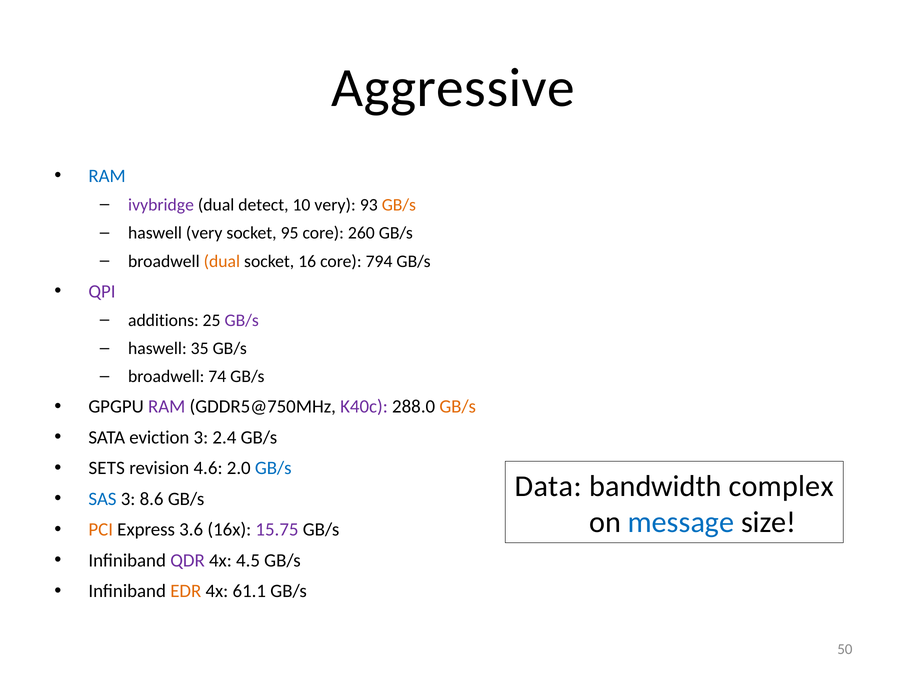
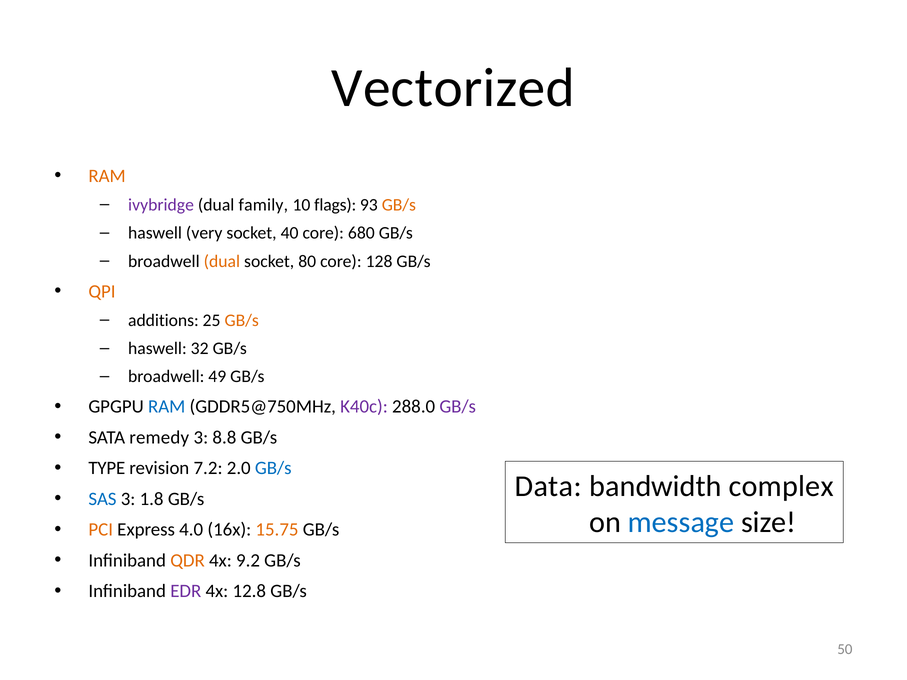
Aggressive: Aggressive -> Vectorized (453, 88)
RAM colour: blue -> orange (107, 176)
detect: detect -> family (263, 205)
10 very: very -> flags (335, 205)
95: 95 -> 40 (290, 233)
260: 260 -> 680 (361, 233)
16: 16 -> 80 (307, 261)
794: 794 -> 128 (379, 261)
QPI colour: purple -> orange (102, 291)
GB/s colour: purple -> orange (242, 320)
35: 35 -> 32 (200, 349)
74: 74 -> 49 (217, 377)
RAM colour: purple -> blue (167, 407)
GB/s colour: orange -> purple (458, 407)
eviction: eviction -> remedy (159, 438)
2.4: 2.4 -> 8.8 (224, 438)
SETS: SETS -> TYPE (107, 468)
4.6: 4.6 -> 7.2 (208, 468)
8.6: 8.6 -> 1.8 (152, 499)
3.6: 3.6 -> 4.0 (191, 530)
15.75 colour: purple -> orange (277, 530)
QDR colour: purple -> orange (188, 561)
4.5: 4.5 -> 9.2 (248, 561)
EDR colour: orange -> purple (186, 591)
61.1: 61.1 -> 12.8 (249, 591)
